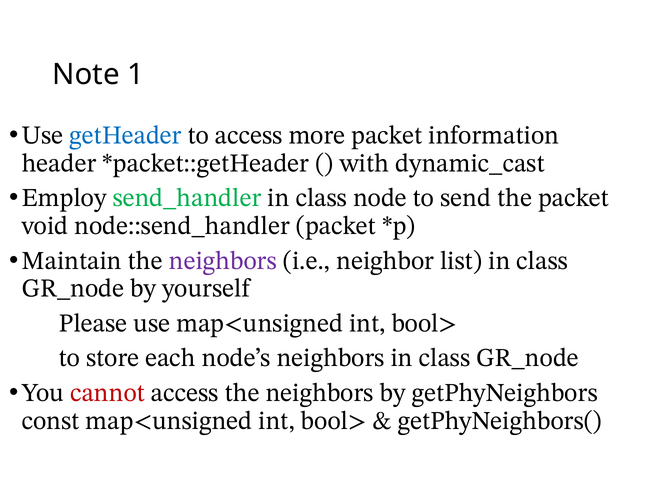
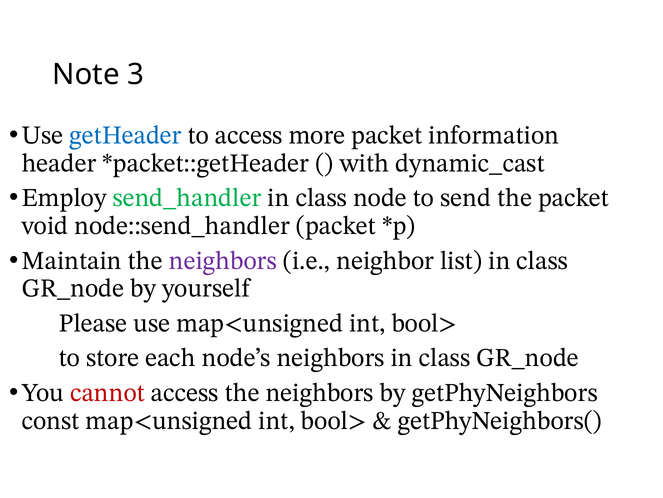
1: 1 -> 3 (136, 74)
